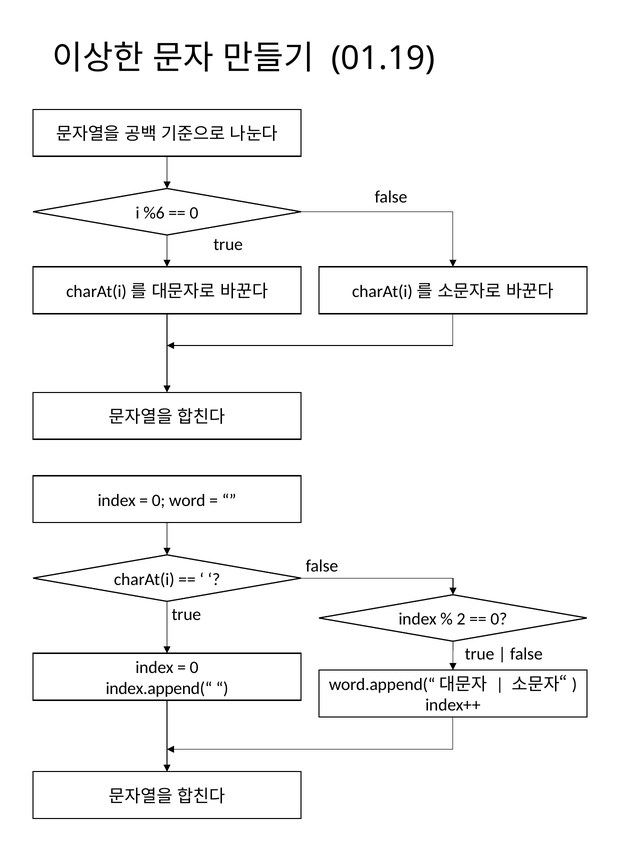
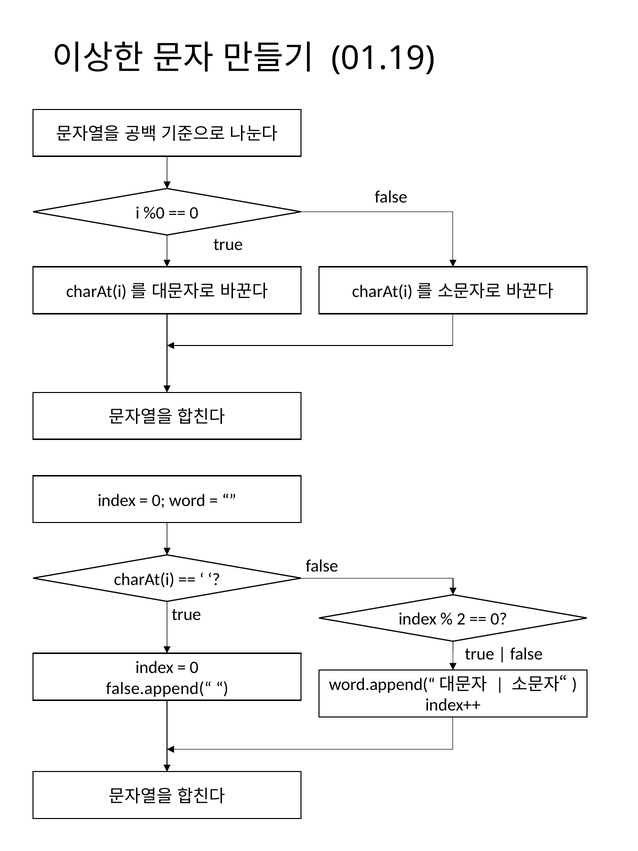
%6: %6 -> %0 (154, 213)
index.append(“: index.append(“ -> false.append(“ (159, 688)
